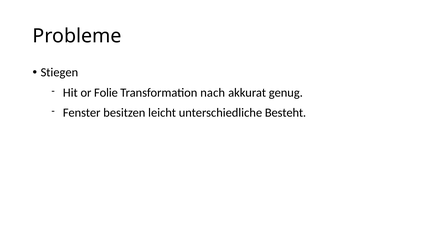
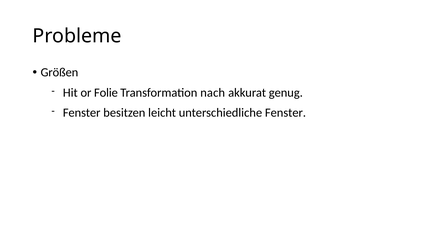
Stiegen: Stiegen -> Größen (59, 72)
unterschiedliche Besteht: Besteht -> Fenster (285, 113)
